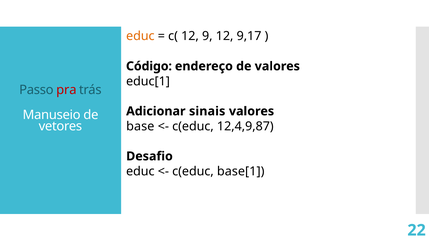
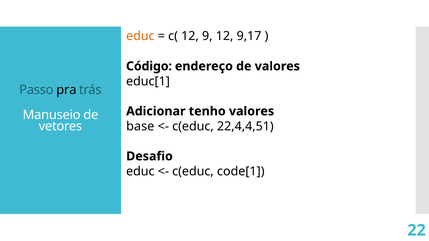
pra colour: red -> black (66, 90)
sinais: sinais -> tenho (207, 111)
12,4,9,87: 12,4,9,87 -> 22,4,4,51 (245, 126)
base[1: base[1 -> code[1 (241, 171)
